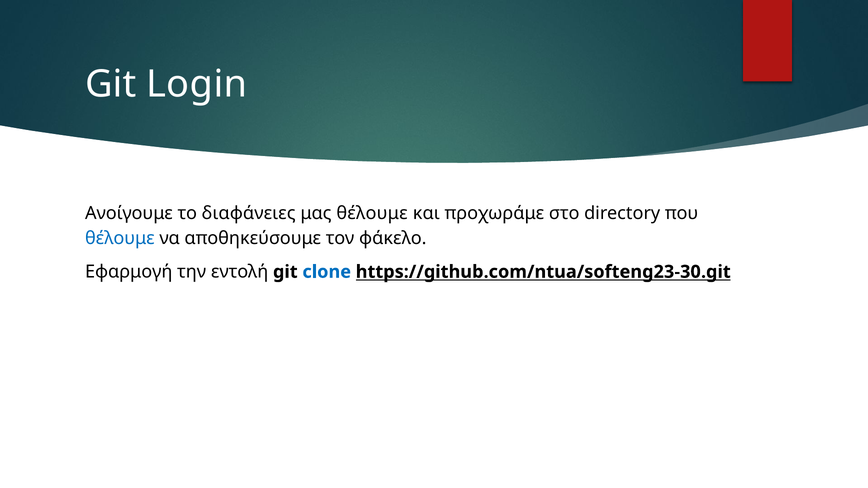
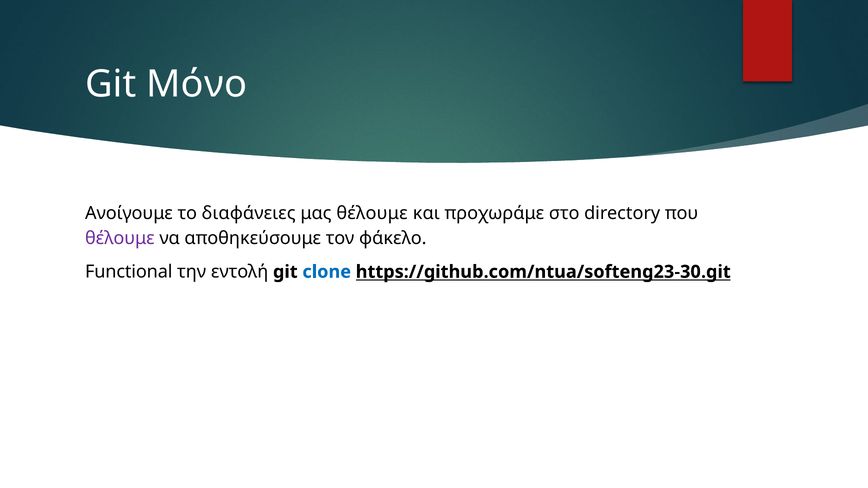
Login: Login -> Μόνο (197, 84)
θέλουμε colour: blue -> purple (120, 238)
Εφαρμογή: Εφαρμογή -> Functional (129, 272)
